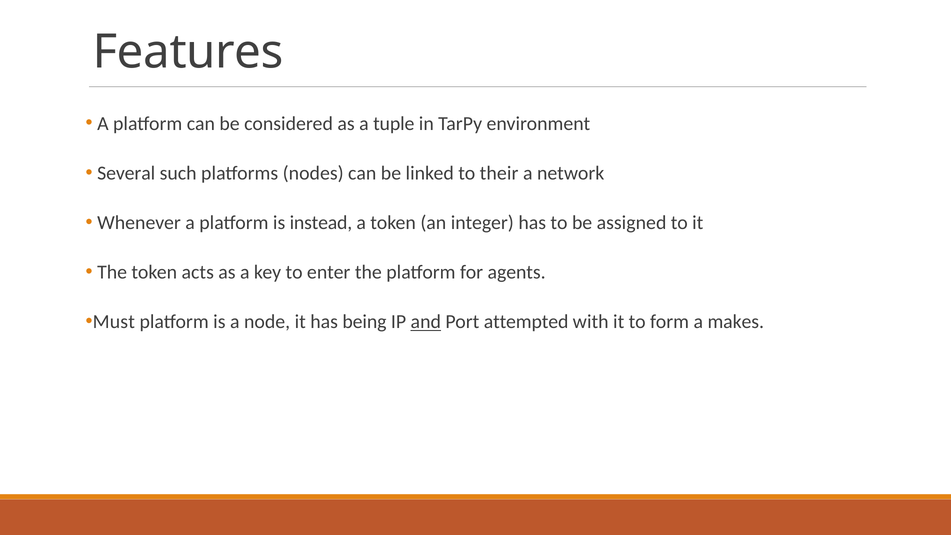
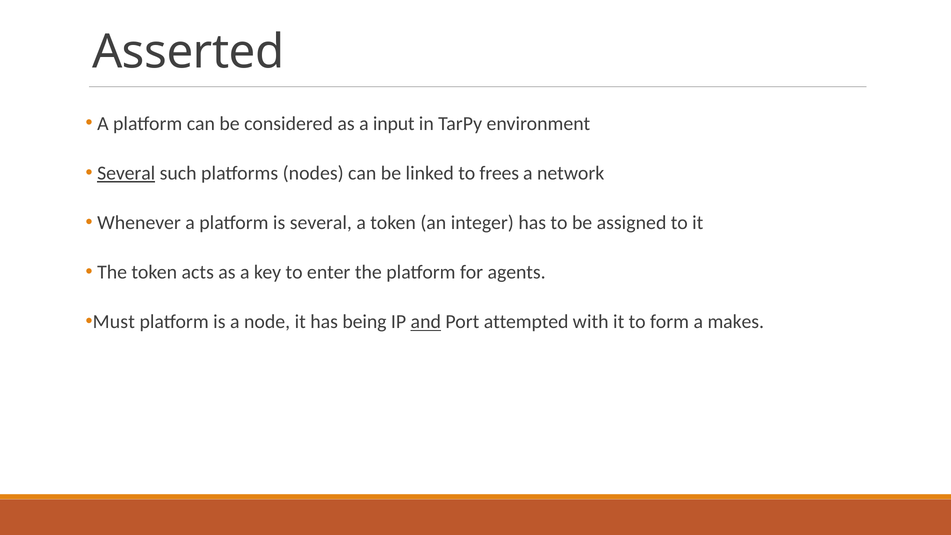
Features: Features -> Asserted (188, 52)
tuple: tuple -> input (394, 124)
Several underline: none -> present (126, 173)
their: their -> frees (499, 173)
is instead: instead -> several (321, 223)
